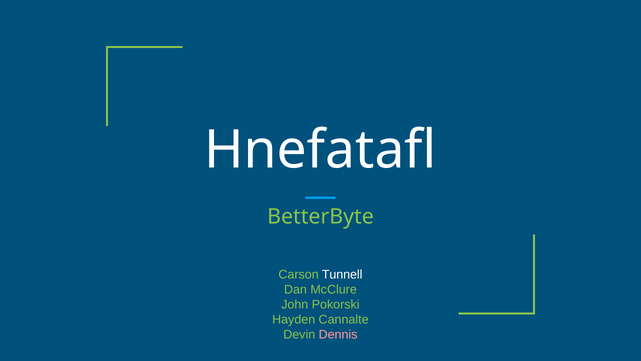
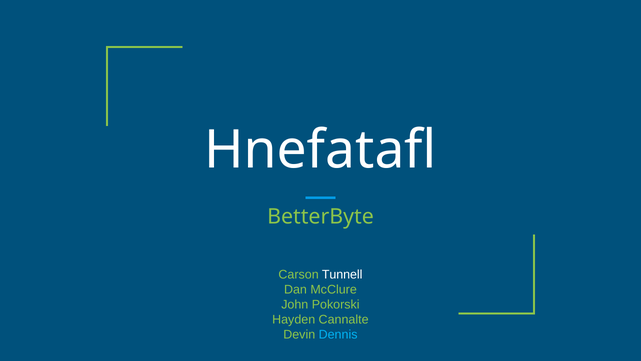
Dennis colour: pink -> light blue (338, 334)
